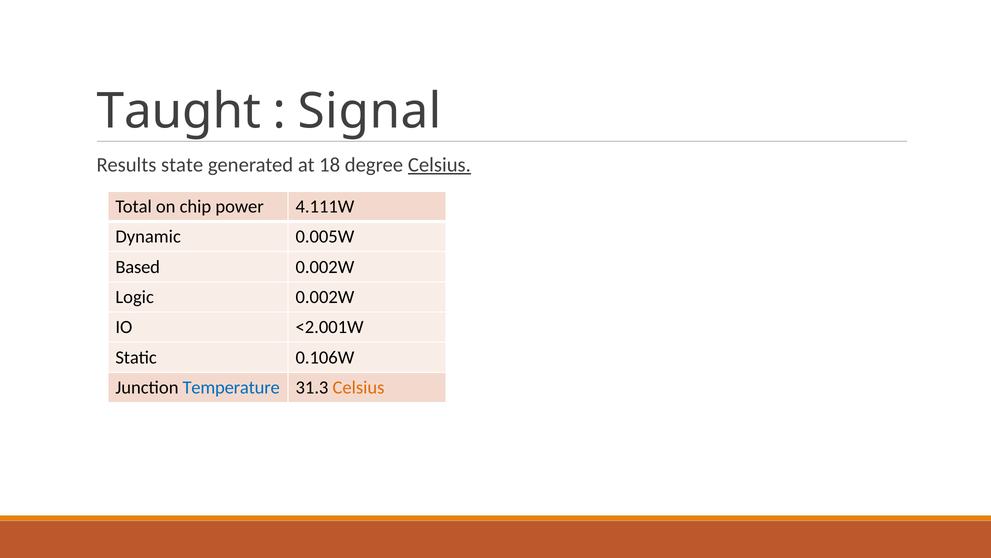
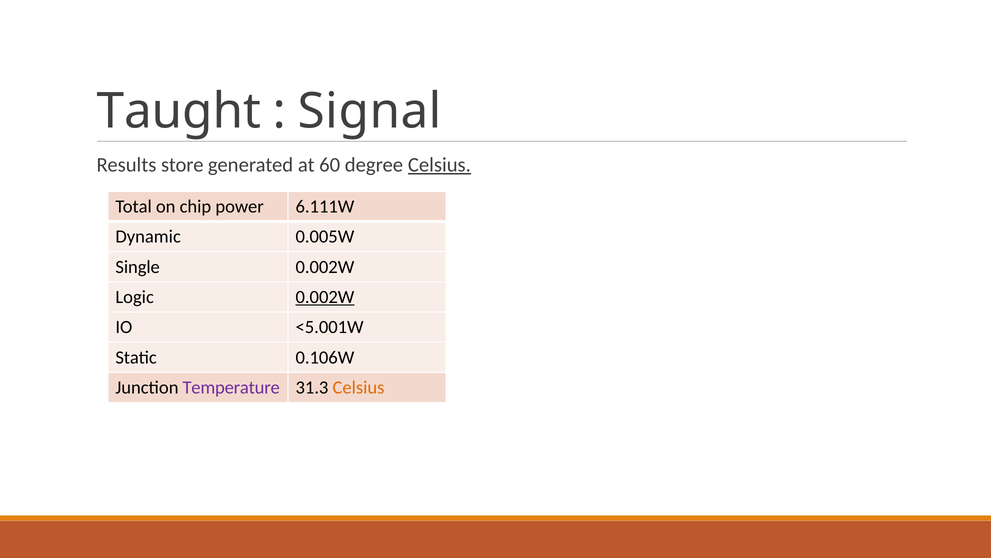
state: state -> store (182, 165)
18: 18 -> 60 (330, 165)
4.111W: 4.111W -> 6.111W (325, 206)
Based: Based -> Single (138, 267)
0.002W underline: none -> present (325, 297)
<2.001W: <2.001W -> <5.001W (330, 327)
Temperature colour: blue -> purple (231, 387)
